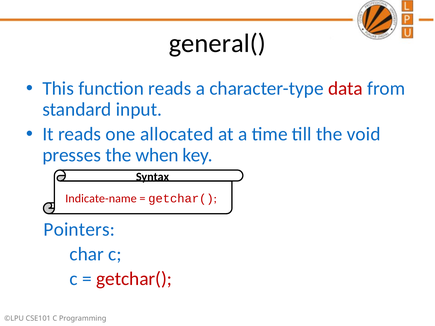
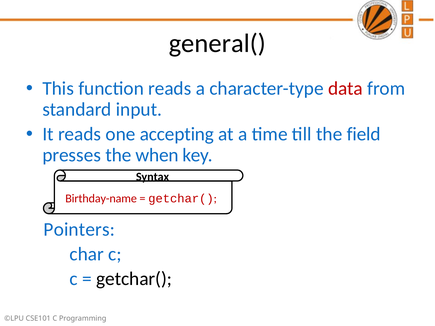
allocated: allocated -> accepting (177, 134)
void: void -> field (364, 134)
Indicate-name: Indicate-name -> Birthday-name (101, 199)
getchar( colour: red -> black (134, 279)
